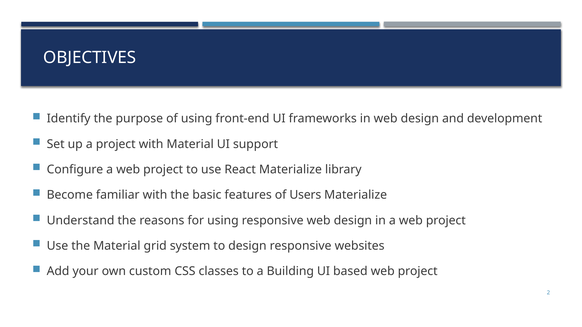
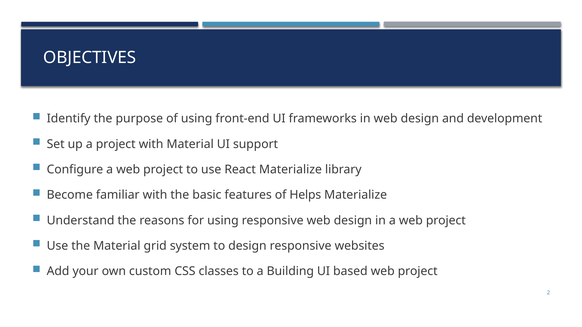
Users: Users -> Helps (305, 195)
